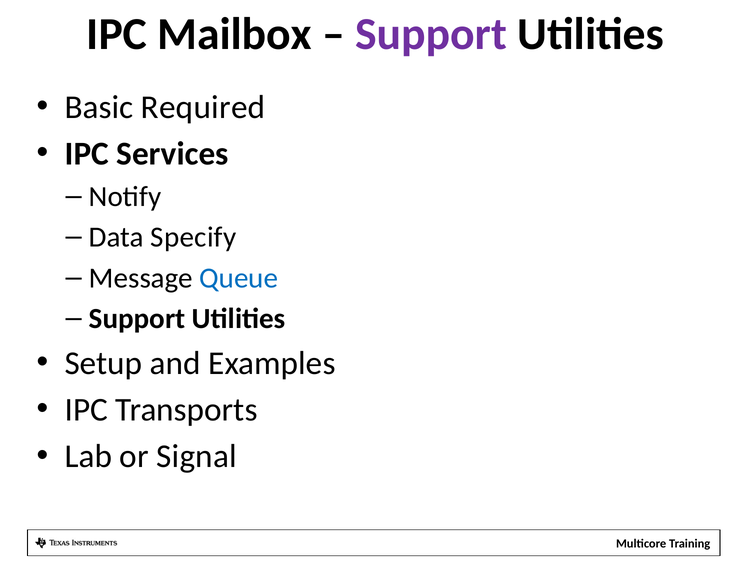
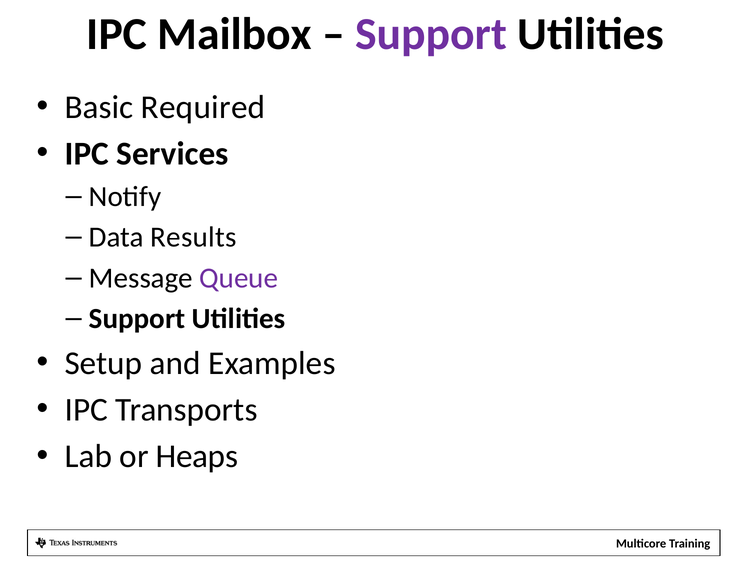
Specify: Specify -> Results (193, 237)
Queue colour: blue -> purple (239, 278)
Signal: Signal -> Heaps (197, 456)
